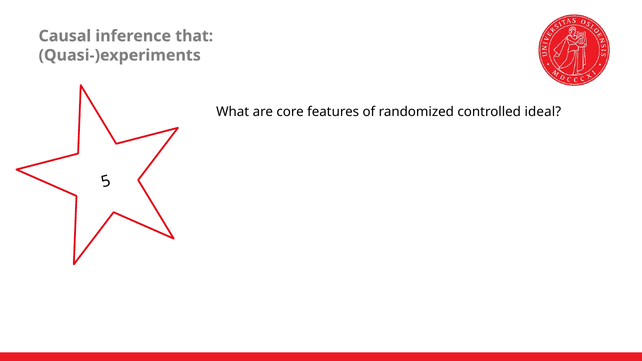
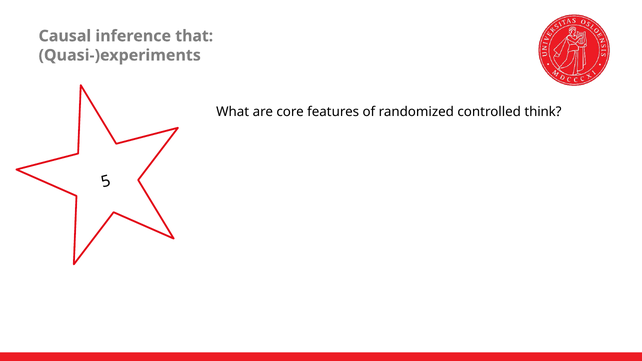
ideal: ideal -> think (543, 112)
